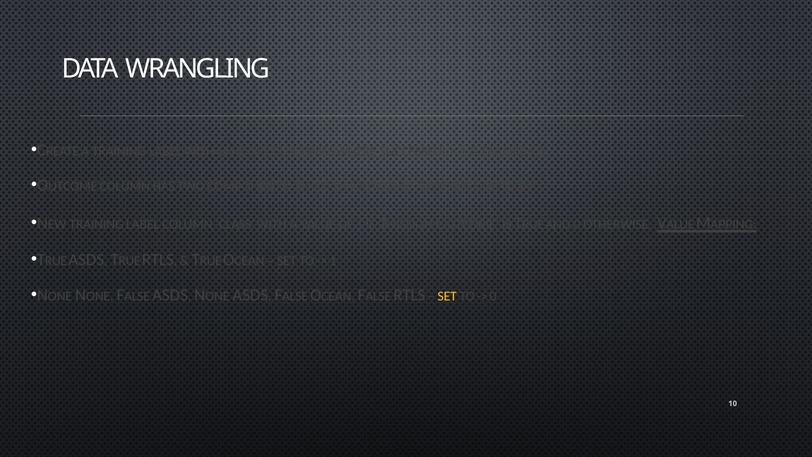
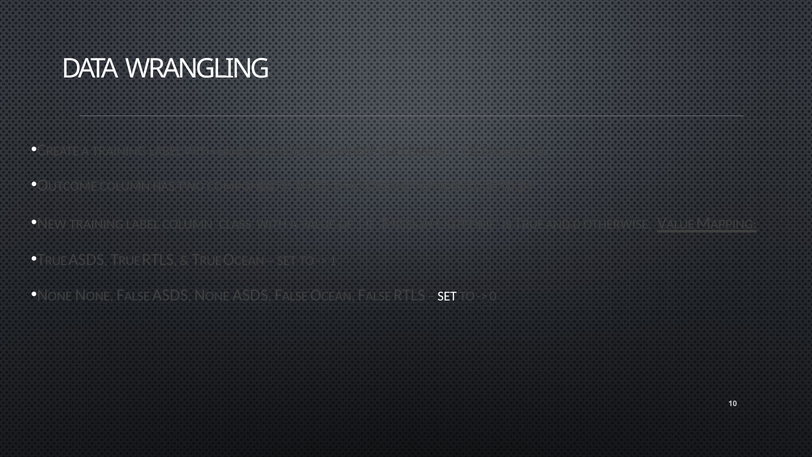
SET colour: yellow -> white (447, 296)
